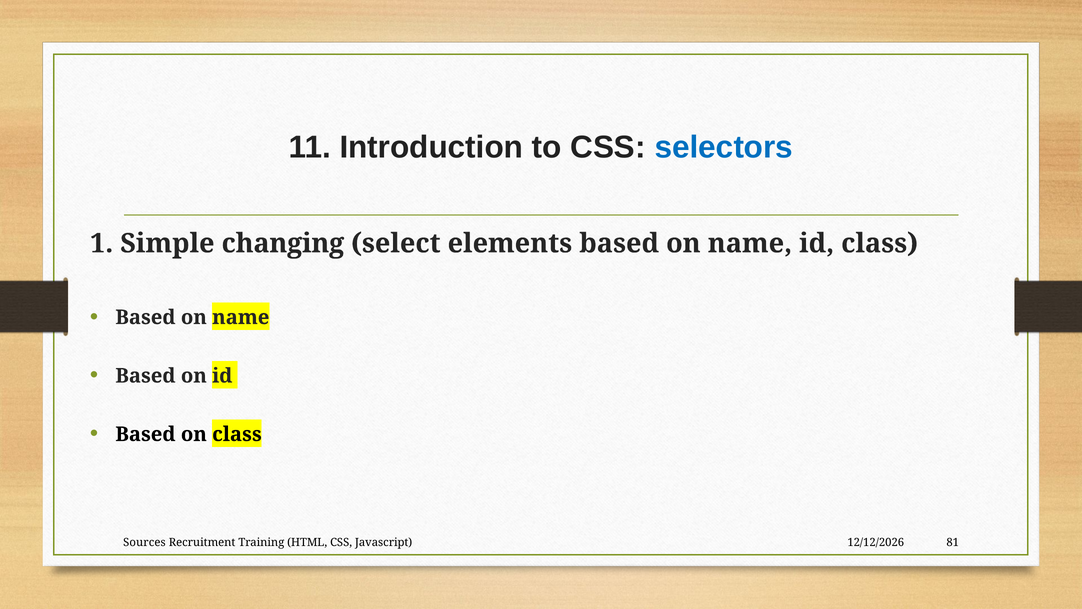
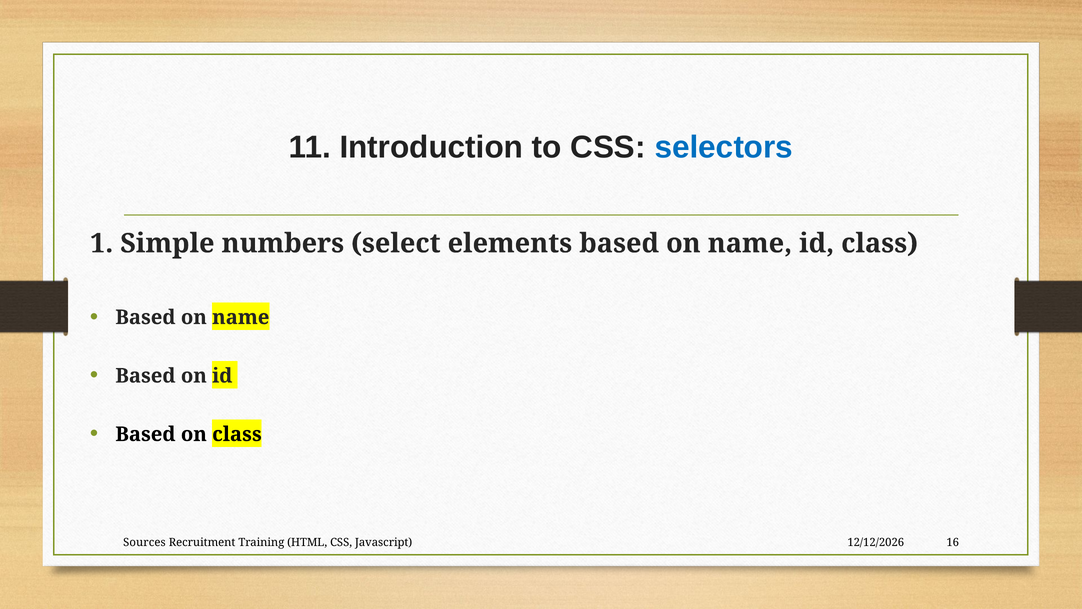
changing: changing -> numbers (283, 243)
81: 81 -> 16 (953, 542)
